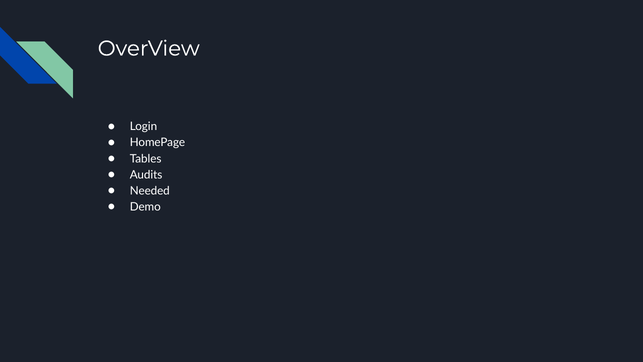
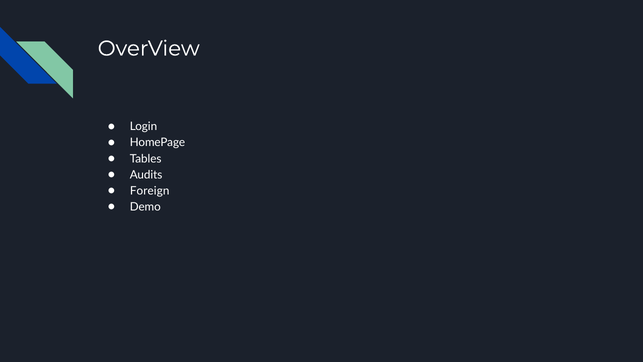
Needed: Needed -> Foreign (150, 191)
